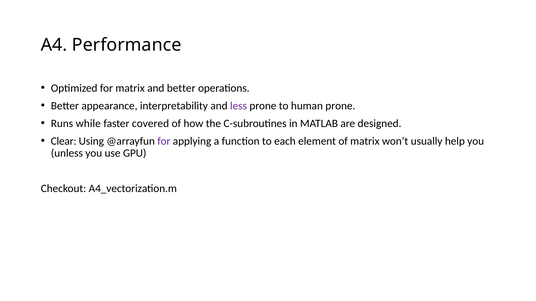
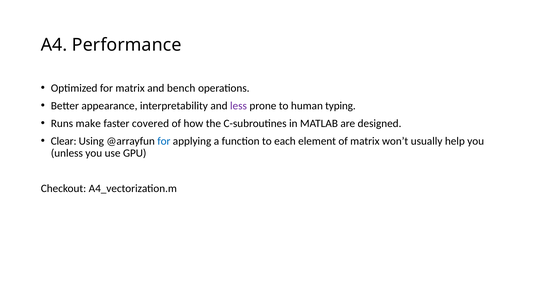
and better: better -> bench (181, 88)
human prone: prone -> typing (340, 106)
while: while -> make (88, 124)
for colour: purple -> blue (164, 141)
